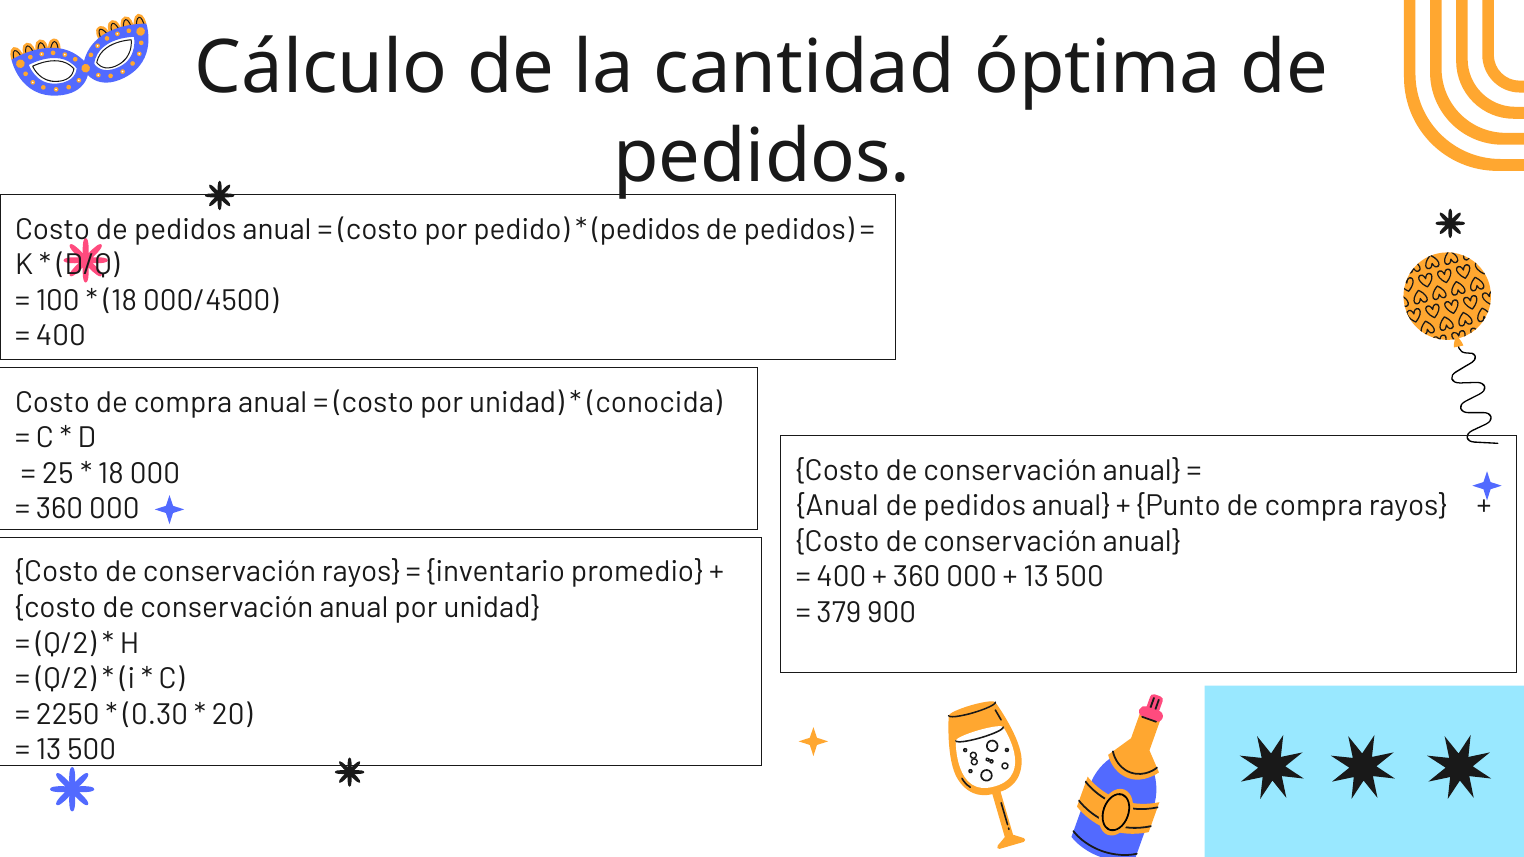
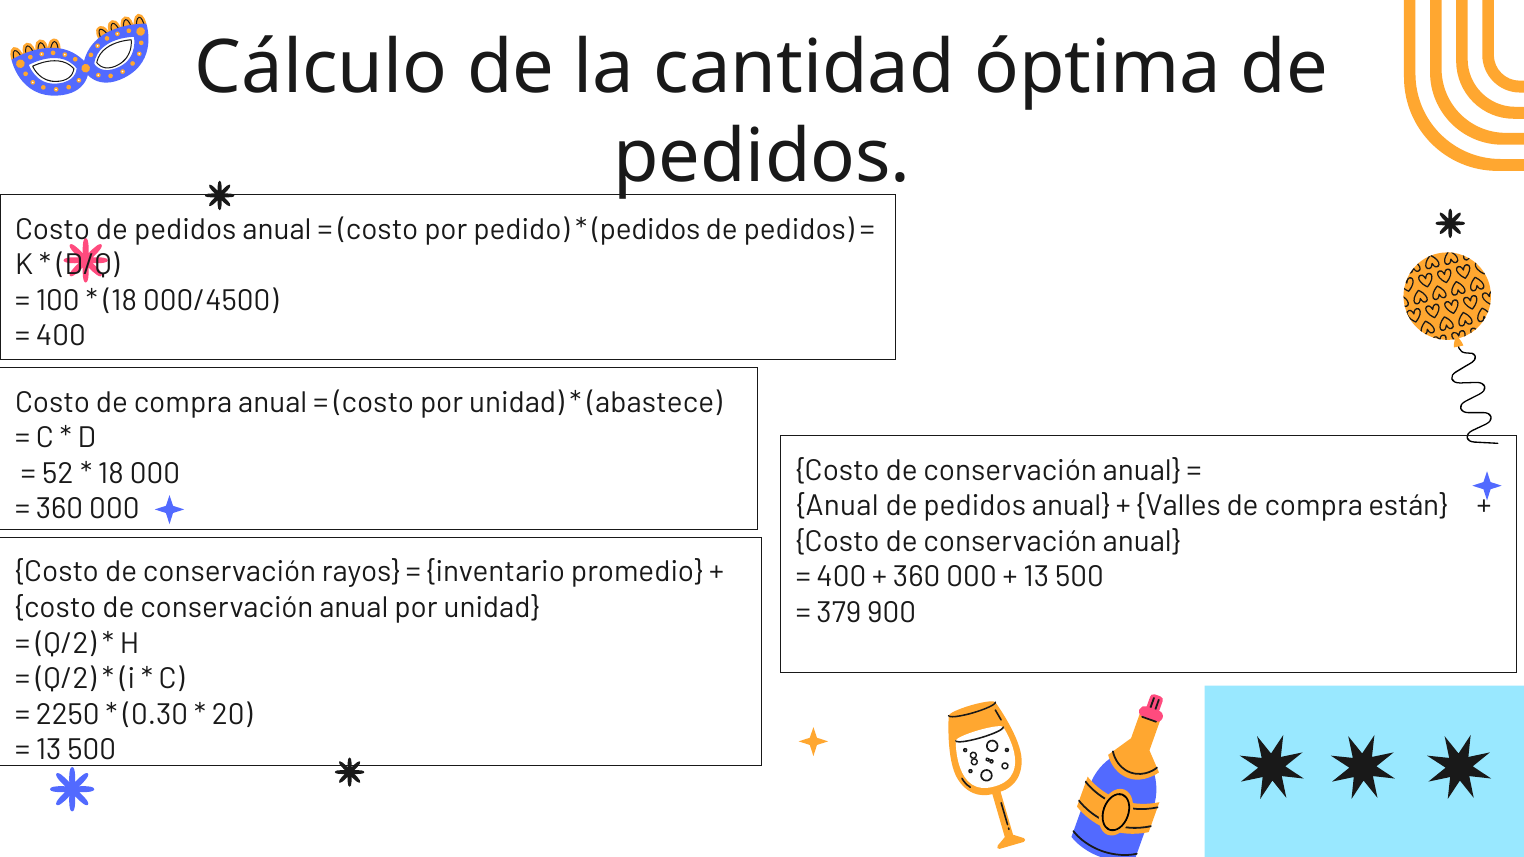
conocida: conocida -> abastece (655, 402)
25: 25 -> 52 (58, 474)
Punto: Punto -> Valles (1179, 506)
compra rayos: rayos -> están (1408, 506)
